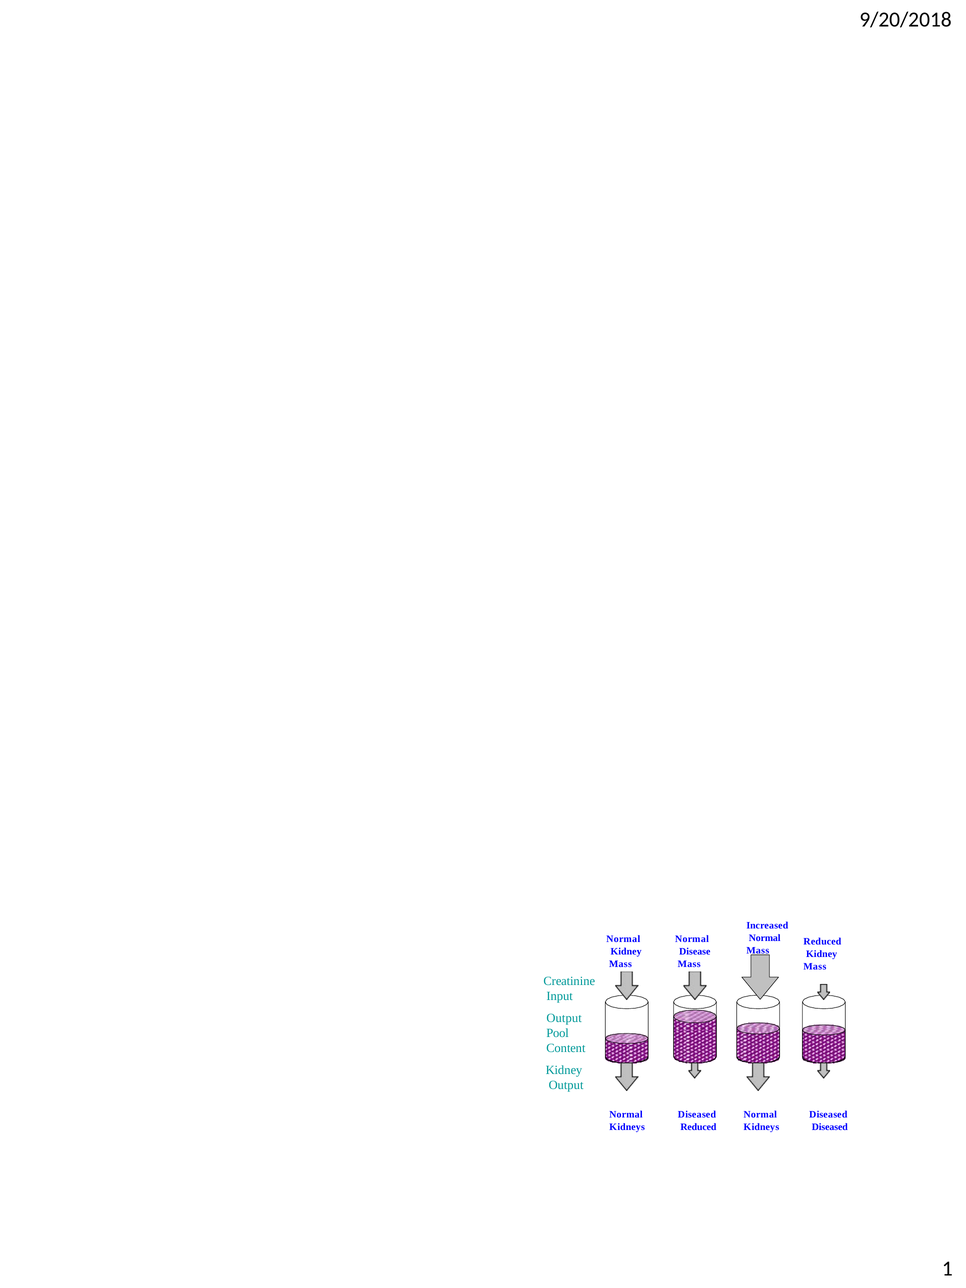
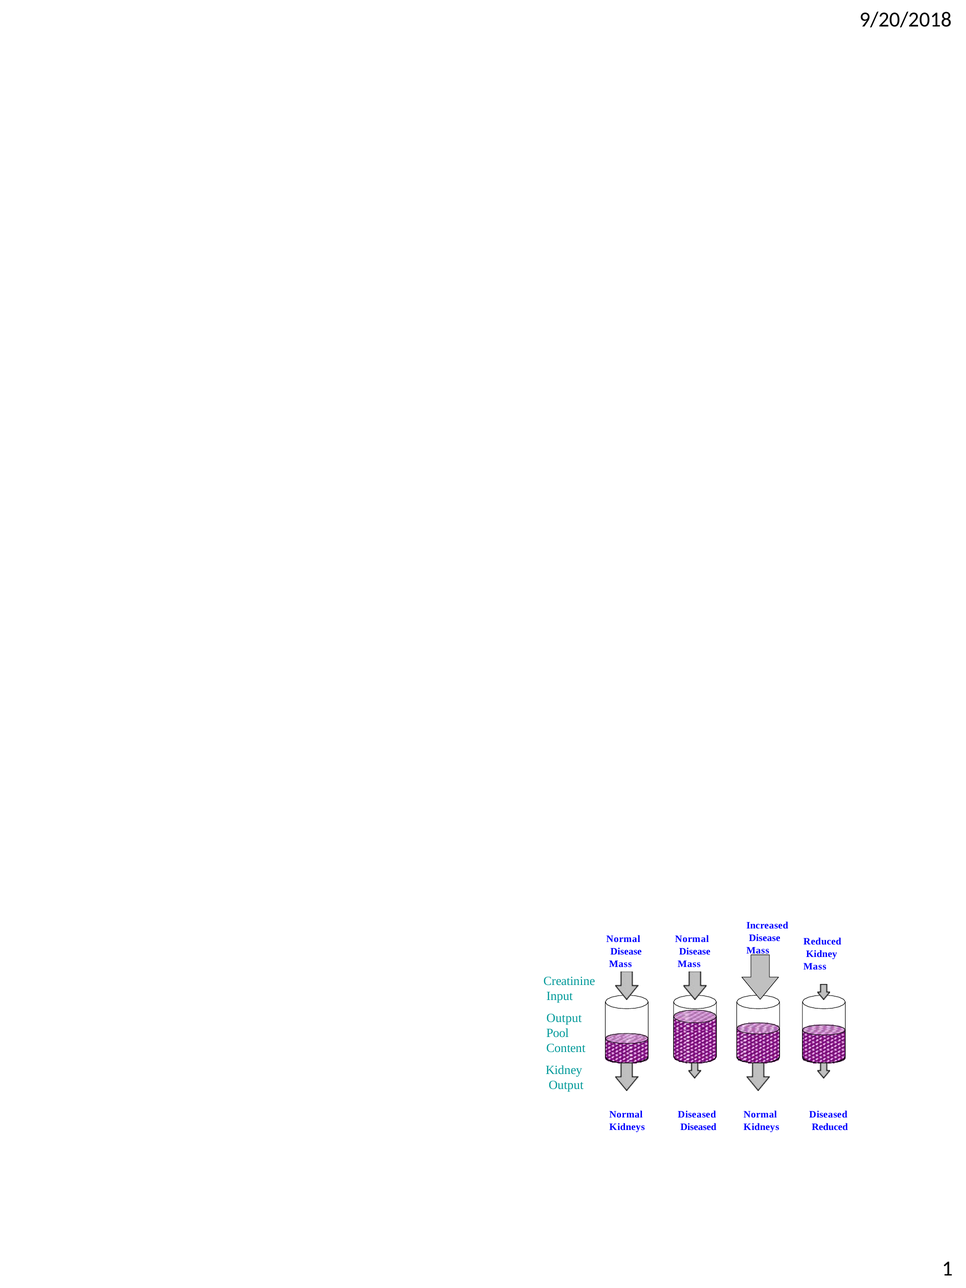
Normal: Normal -> Disease (765, 938)
Kidney: Kidney -> Disease (626, 951)
Reduced: Reduced -> Diseased (698, 1127)
Diseased: Diseased -> Reduced (830, 1127)
